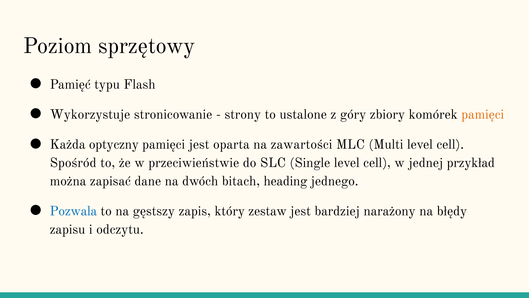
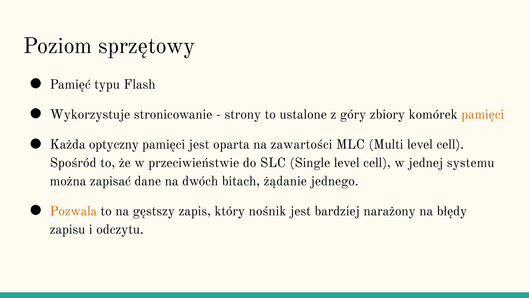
przykład: przykład -> systemu (471, 163)
heading: heading -> żądanie (285, 181)
Pozwala colour: blue -> orange (73, 211)
zestaw: zestaw -> nośnik (267, 211)
